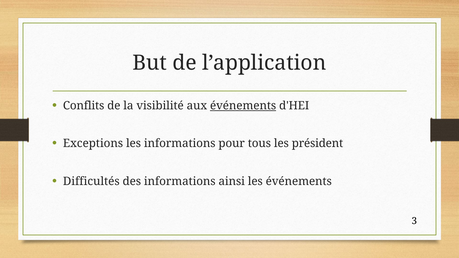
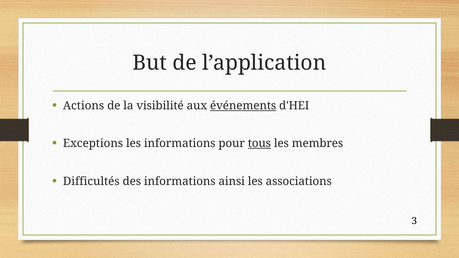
Conflits: Conflits -> Actions (84, 106)
tous underline: none -> present (259, 144)
président: président -> membres (317, 144)
les événements: événements -> associations (299, 181)
